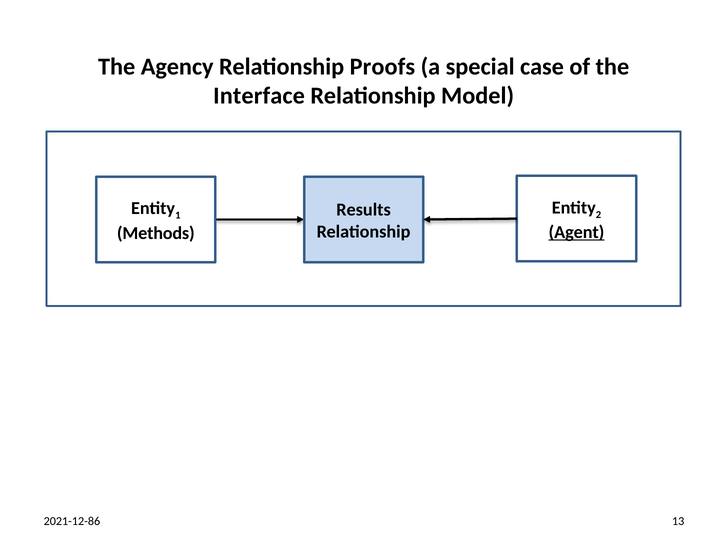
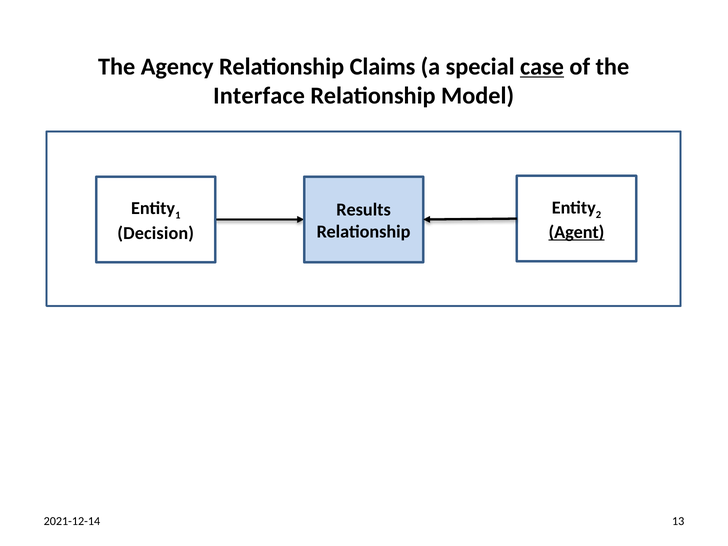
Proofs: Proofs -> Claims (383, 67)
case underline: none -> present (542, 67)
Methods: Methods -> Decision (156, 233)
2021-12-86: 2021-12-86 -> 2021-12-14 (72, 521)
